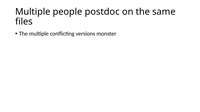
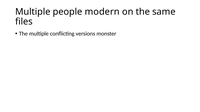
postdoc: postdoc -> modern (102, 12)
